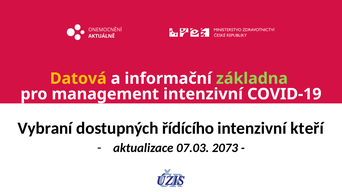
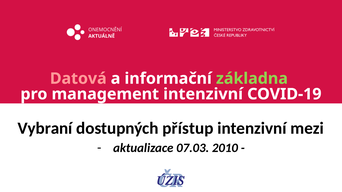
Datová colour: yellow -> pink (78, 79)
řídícího: řídícího -> přístup (188, 128)
kteří: kteří -> mezi (307, 128)
2073: 2073 -> 2010 (225, 148)
